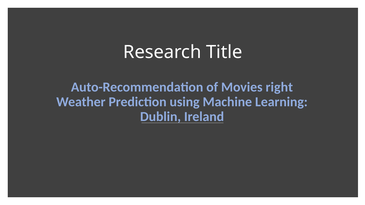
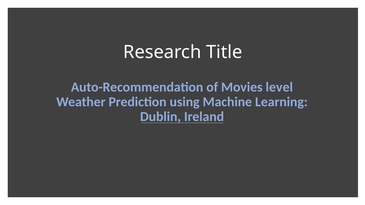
right: right -> level (279, 87)
